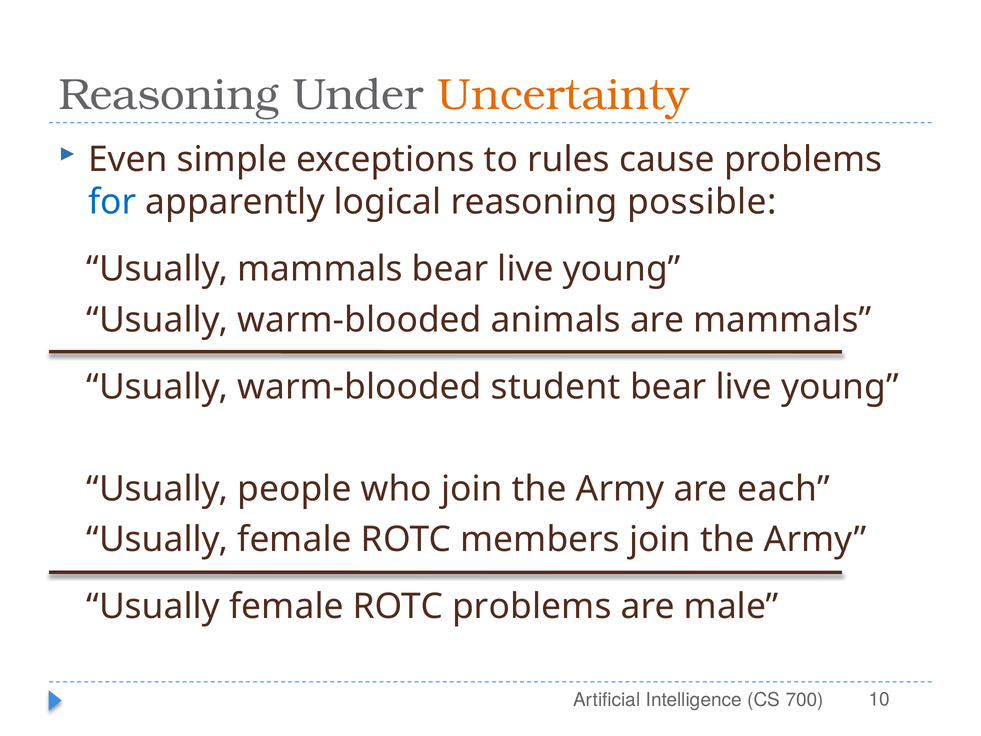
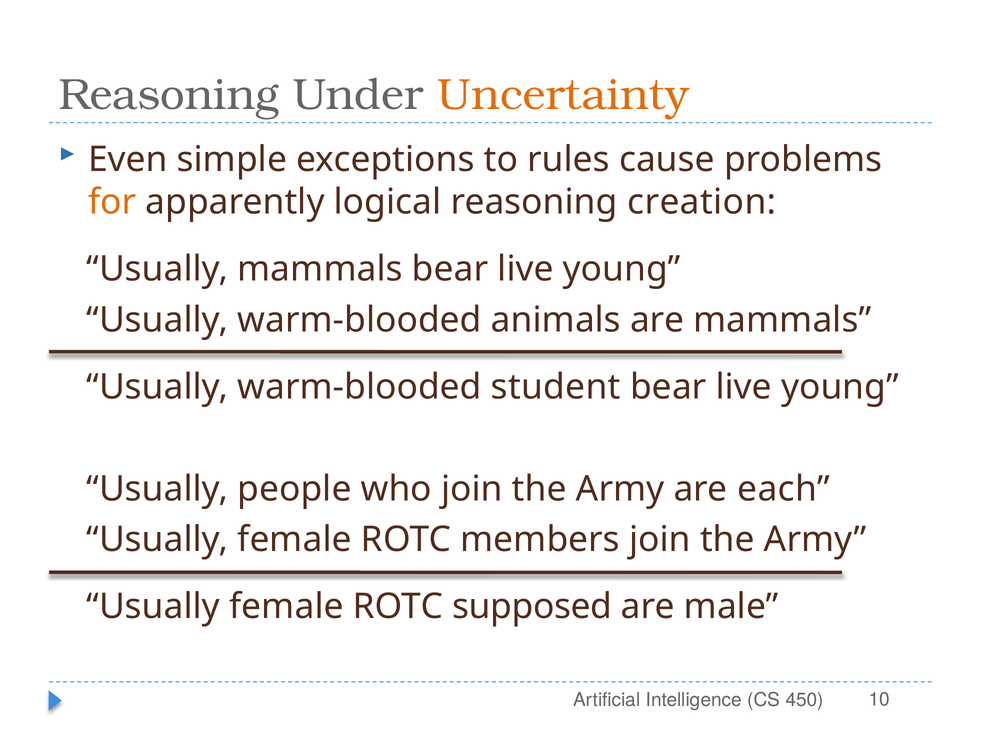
for colour: blue -> orange (112, 202)
possible: possible -> creation (702, 202)
ROTC problems: problems -> supposed (532, 607)
700: 700 -> 450 (805, 700)
